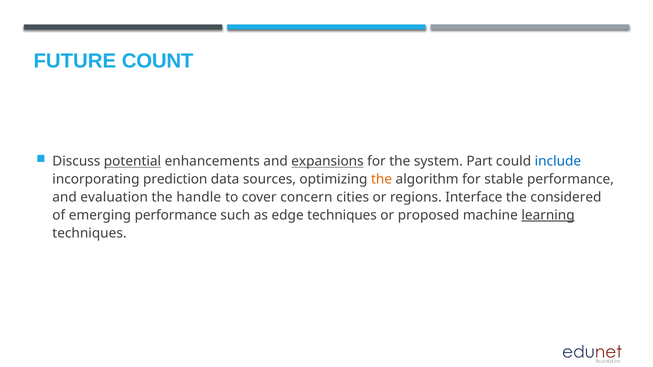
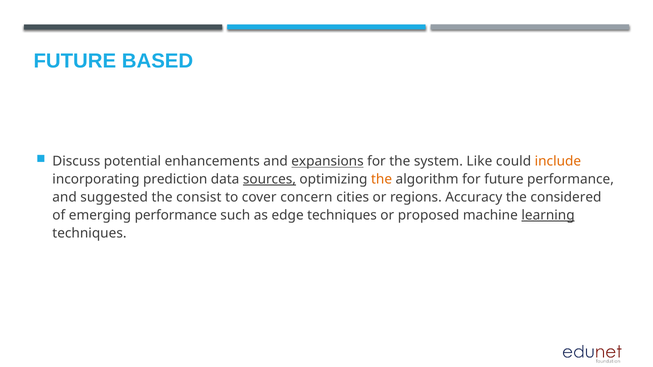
COUNT: COUNT -> BASED (158, 61)
potential underline: present -> none (132, 161)
Part: Part -> Like (479, 161)
include colour: blue -> orange (558, 161)
sources underline: none -> present (269, 179)
for stable: stable -> future (504, 179)
evaluation: evaluation -> suggested (114, 197)
handle: handle -> consist (199, 197)
Interface: Interface -> Accuracy (474, 197)
